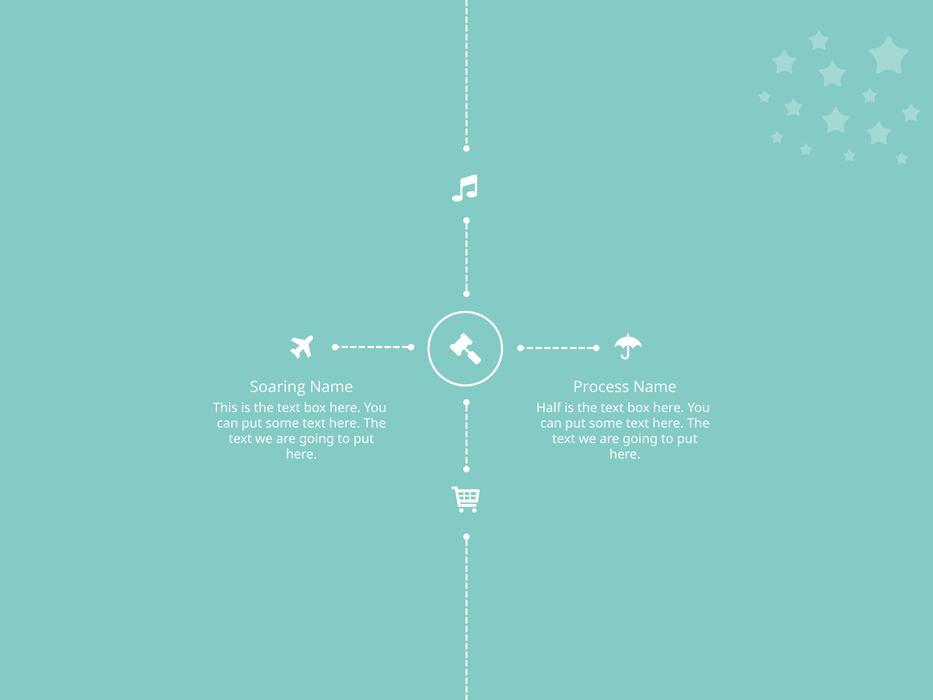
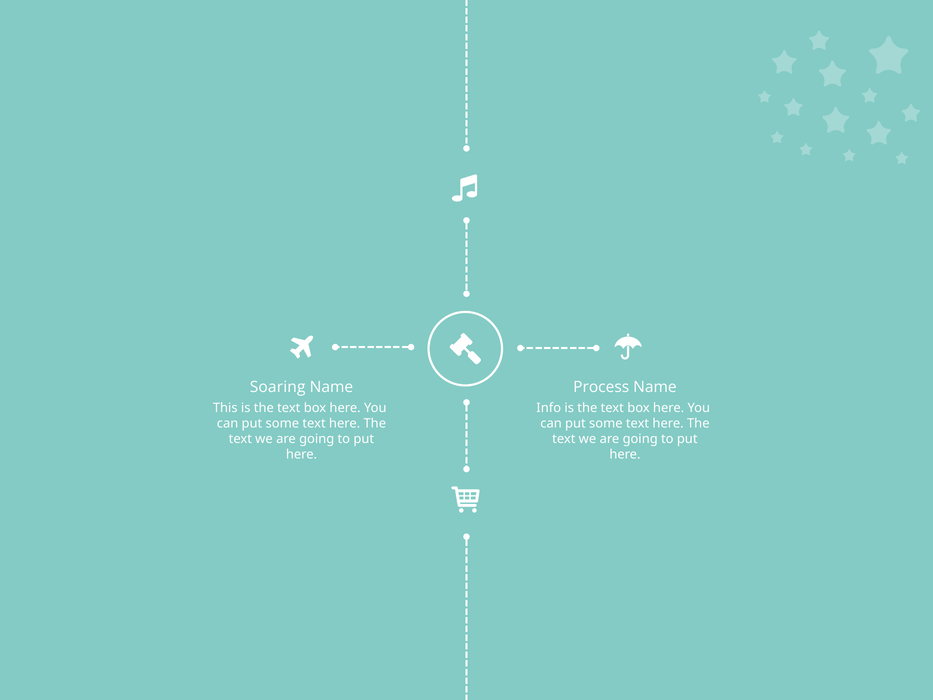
Half: Half -> Info (549, 408)
